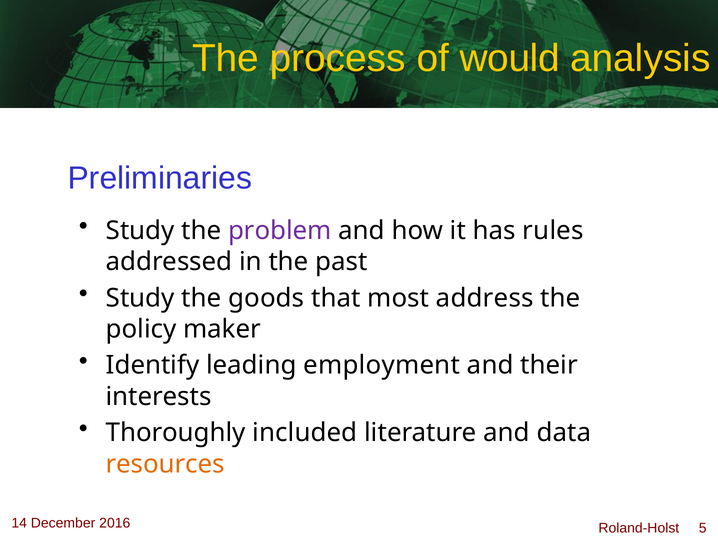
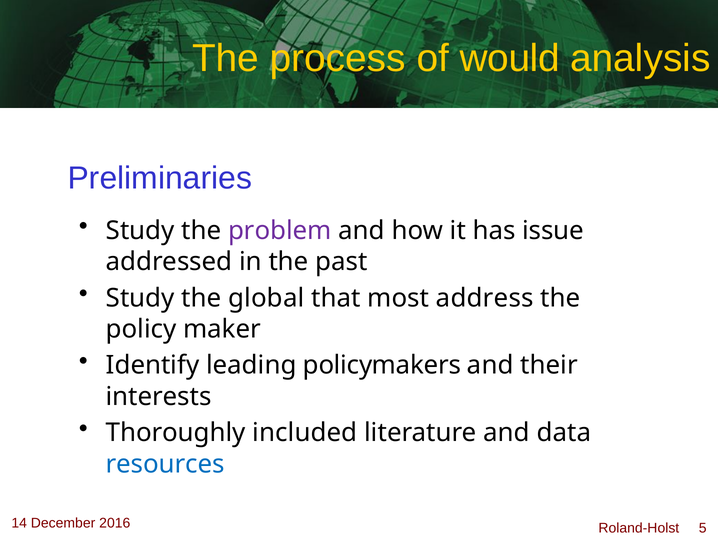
rules: rules -> issue (553, 230)
goods: goods -> global (266, 298)
employment: employment -> policymakers (382, 365)
resources colour: orange -> blue (165, 464)
